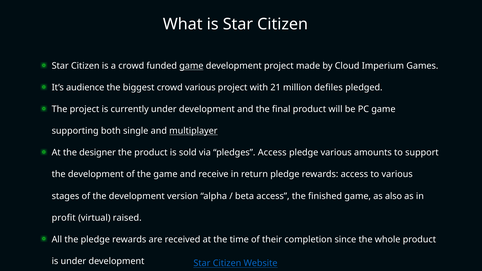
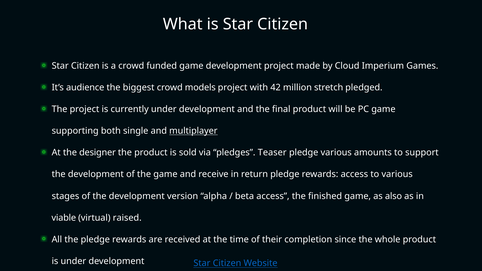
game underline: present -> none (191, 66)
crowd various: various -> models (200, 88)
21: 21 -> 42 (276, 88)
defiles: defiles -> stretch (329, 88)
pledges Access: Access -> Teaser (272, 153)
profit: profit -> viable (64, 218)
